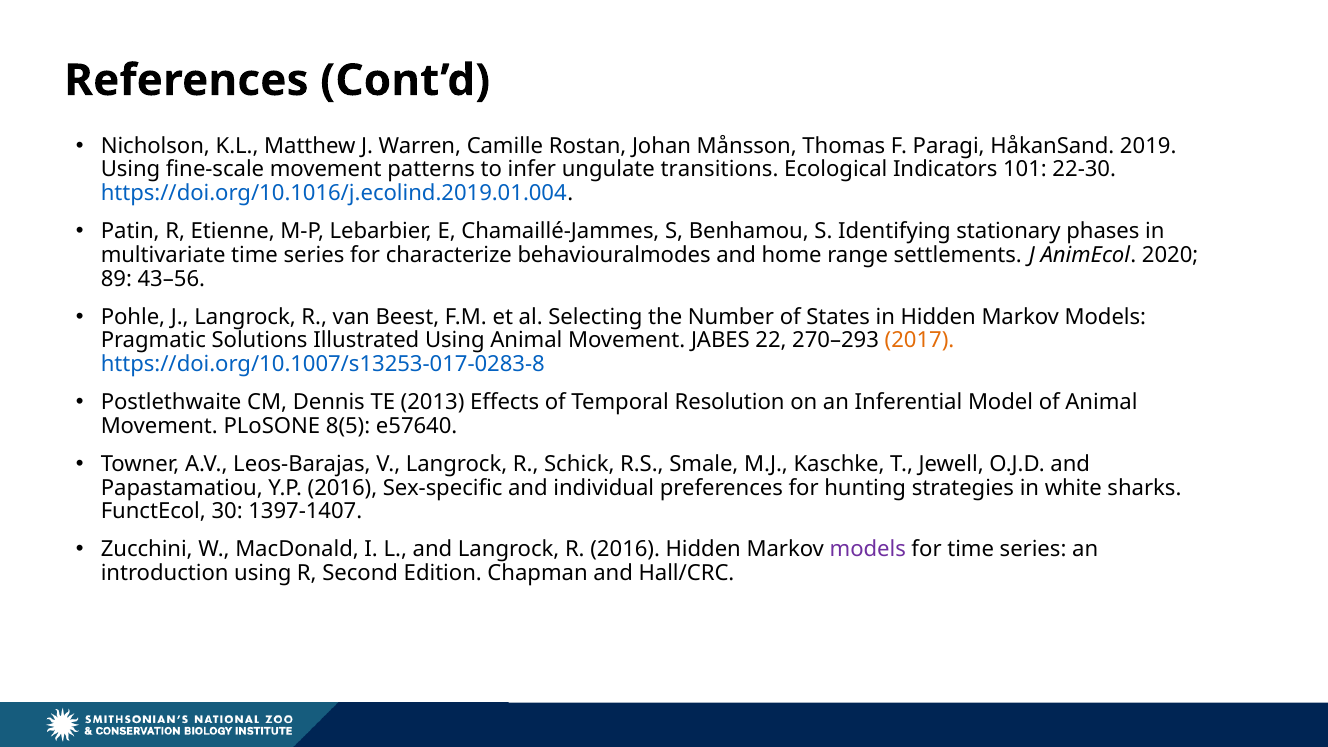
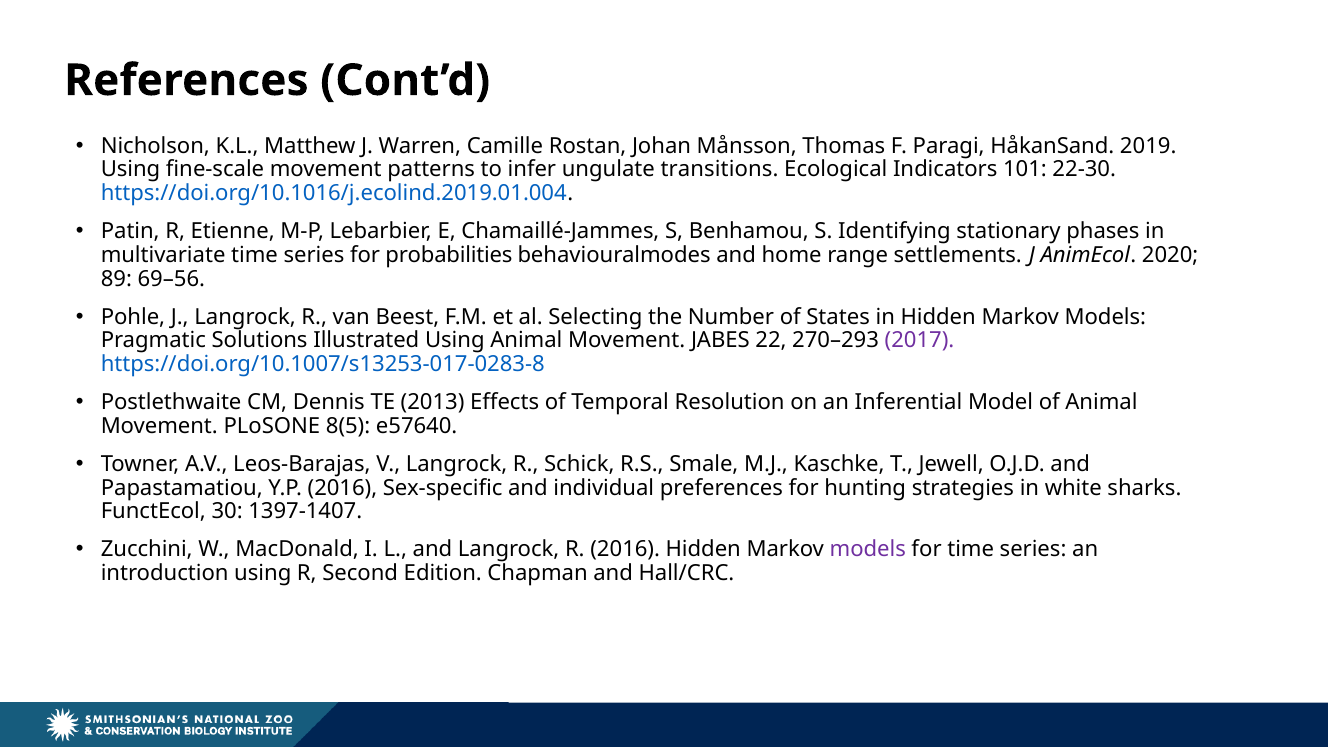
characterize: characterize -> probabilities (449, 255)
43–56: 43–56 -> 69–56 (171, 279)
2017 colour: orange -> purple (920, 341)
